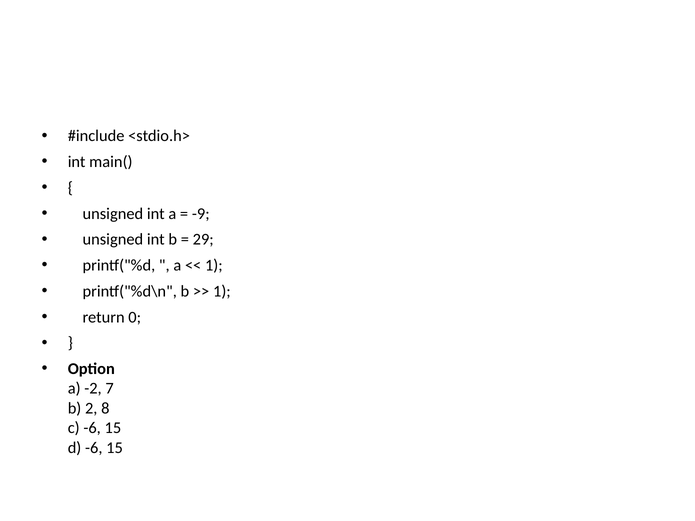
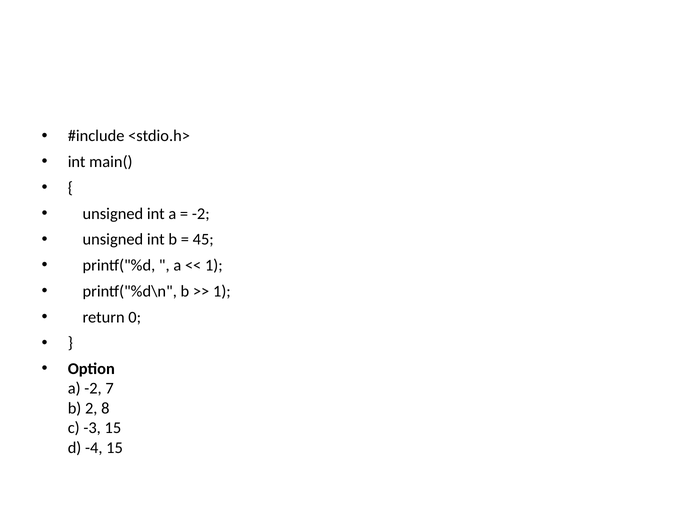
-9: -9 -> -2 (201, 214)
29: 29 -> 45 (203, 240)
c -6: -6 -> -3 (92, 428)
d -6: -6 -> -4 (94, 448)
